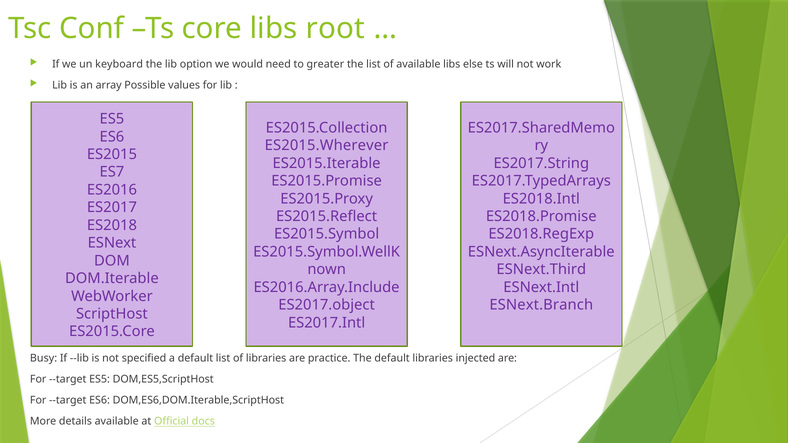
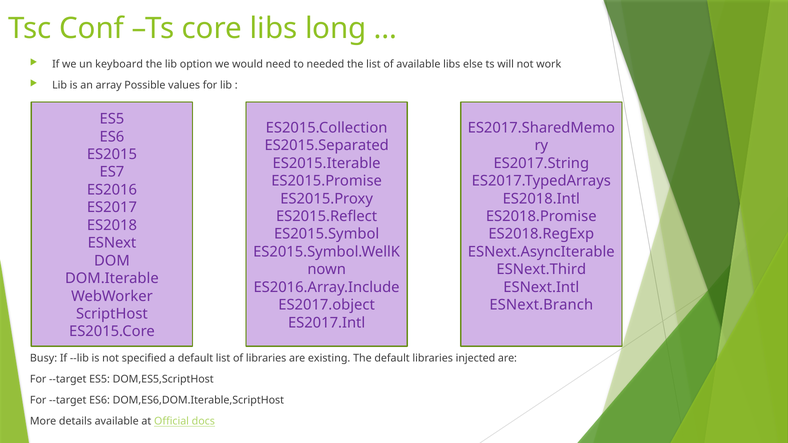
root: root -> long (336, 29)
greater: greater -> needed (325, 64)
ES2015.Wherever: ES2015.Wherever -> ES2015.Separated (327, 146)
practice: practice -> existing (329, 359)
